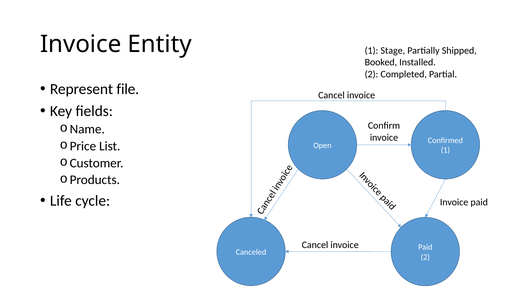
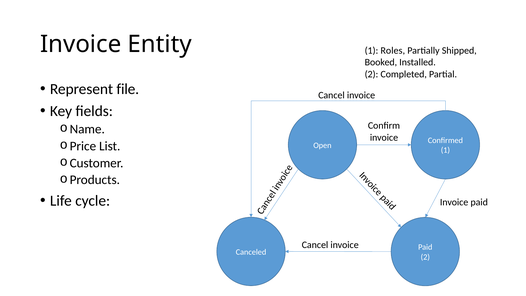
Stage: Stage -> Roles (393, 50)
